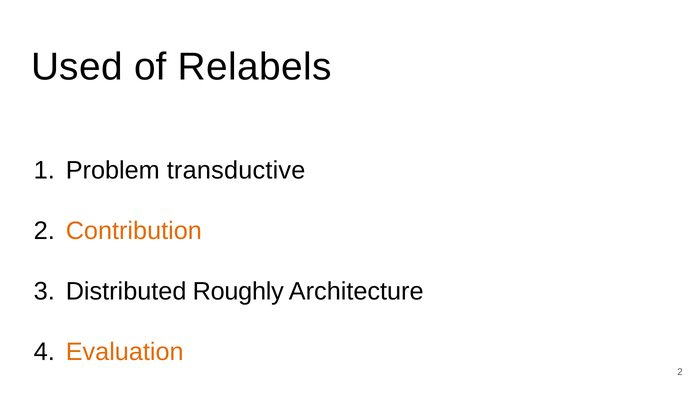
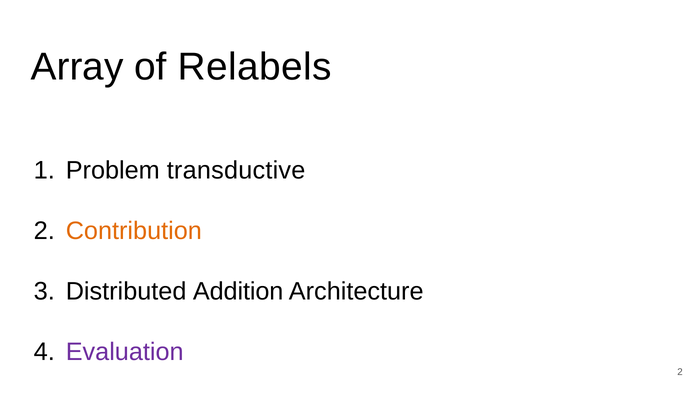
Used: Used -> Array (77, 67)
Roughly: Roughly -> Addition (238, 292)
Evaluation colour: orange -> purple (125, 352)
